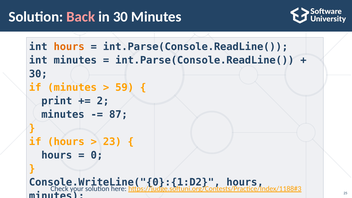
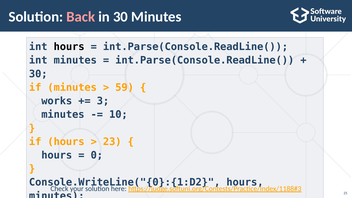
hours colour: orange -> black (69, 47)
print: print -> works (57, 101)
2: 2 -> 3 (103, 101)
87: 87 -> 10 (118, 115)
